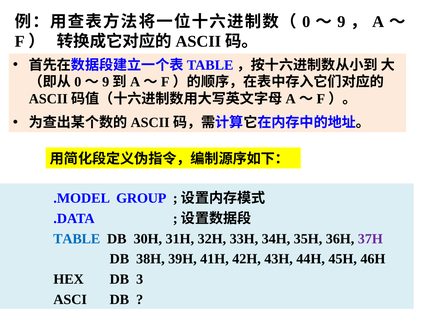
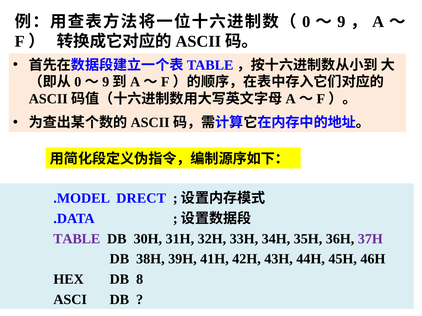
GROUP: GROUP -> DRECT (141, 199)
TABLE colour: blue -> purple (77, 239)
3: 3 -> 8 (140, 280)
